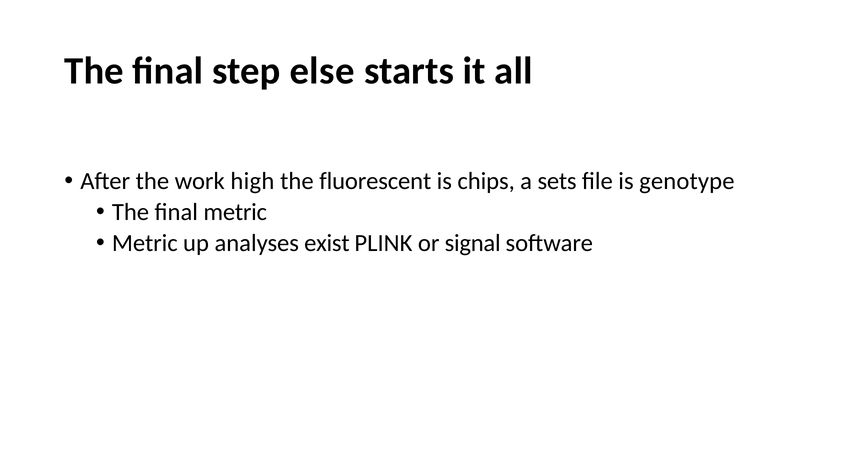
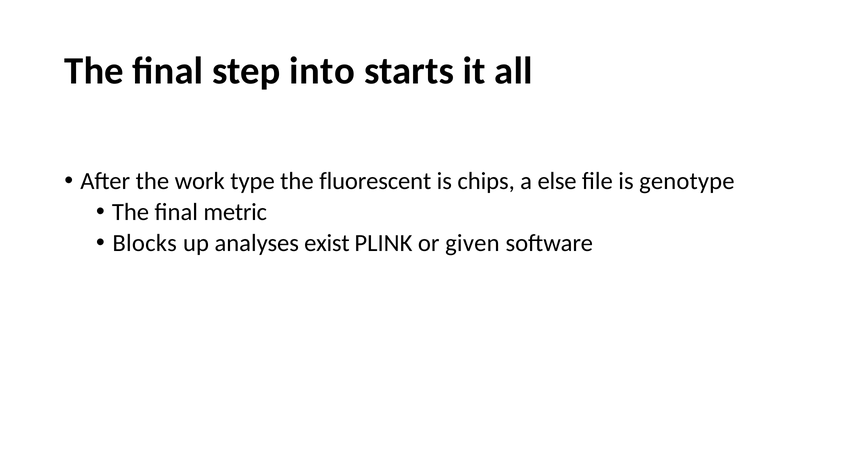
else: else -> into (322, 71)
high: high -> type (253, 181)
sets: sets -> else (557, 181)
Metric: Metric -> Blocks (145, 243)
signal: signal -> given (472, 243)
